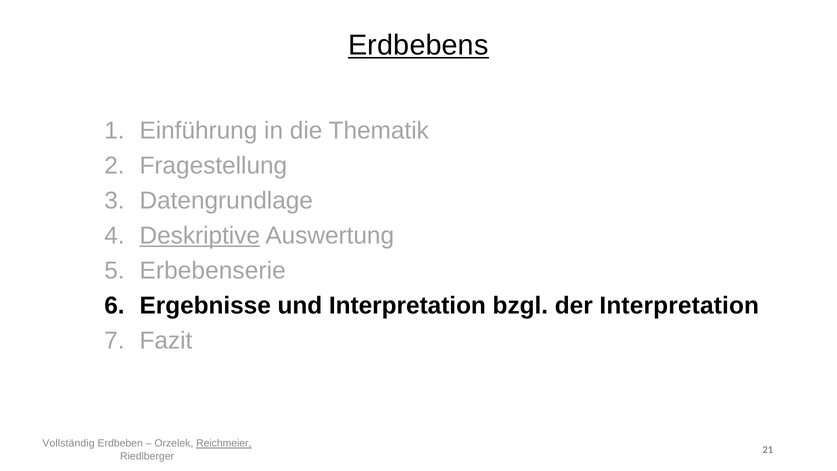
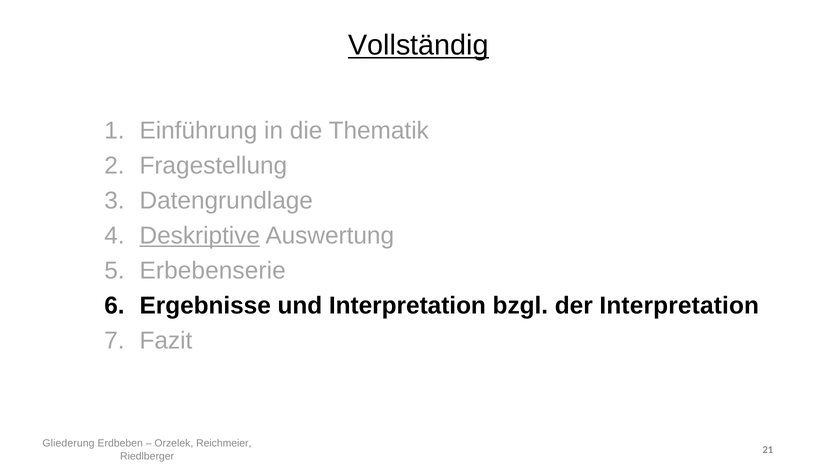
Erdbebens: Erdbebens -> Vollständig (418, 45)
Vollständig: Vollständig -> Gliederung (69, 443)
Reichmeier underline: present -> none (224, 443)
